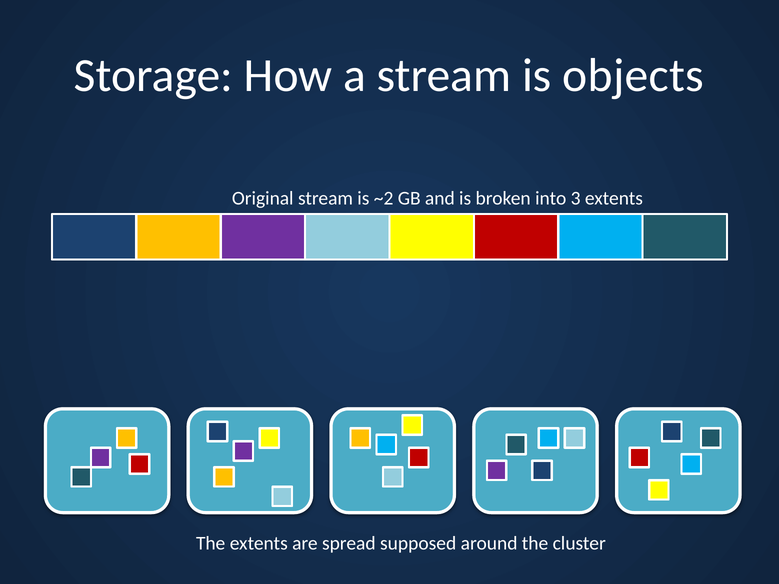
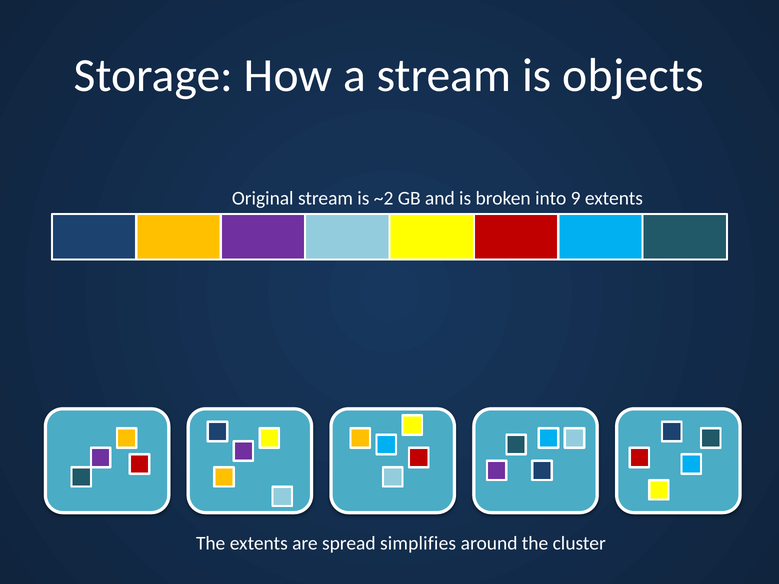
3: 3 -> 9 (576, 199)
supposed: supposed -> simplifies (418, 544)
